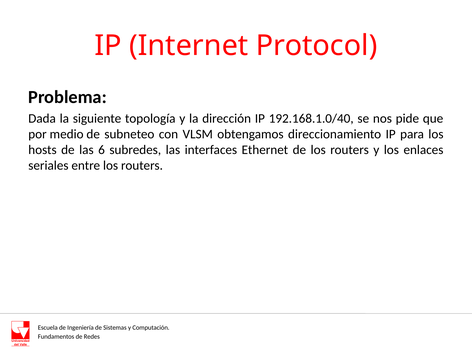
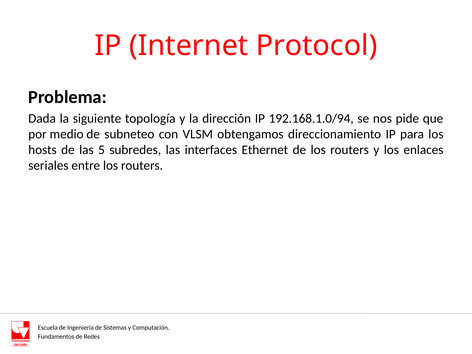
192.168.1.0/40: 192.168.1.0/40 -> 192.168.1.0/94 (311, 118)
6: 6 -> 5 (102, 150)
